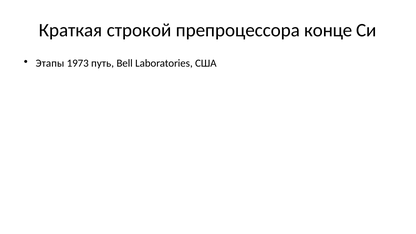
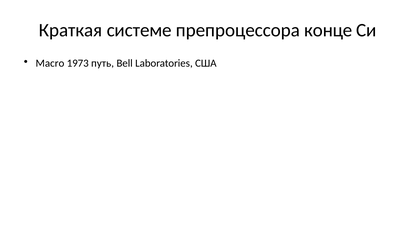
строкой: строкой -> системе (139, 30)
Этапы: Этапы -> Macro (50, 63)
